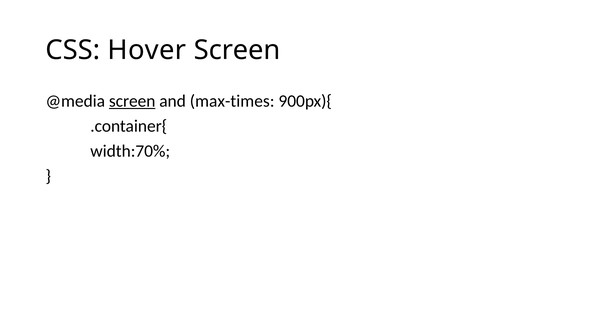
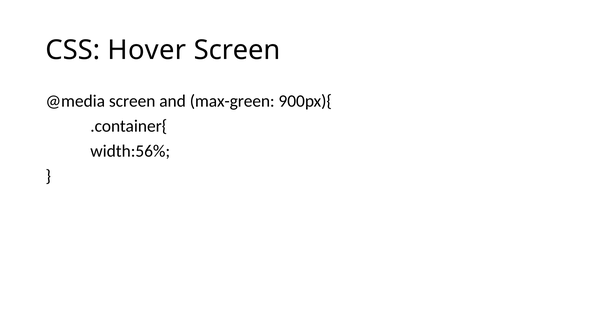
screen underline: present -> none (132, 101)
max-times: max-times -> max-green (232, 101)
width:70%: width:70% -> width:56% (130, 151)
